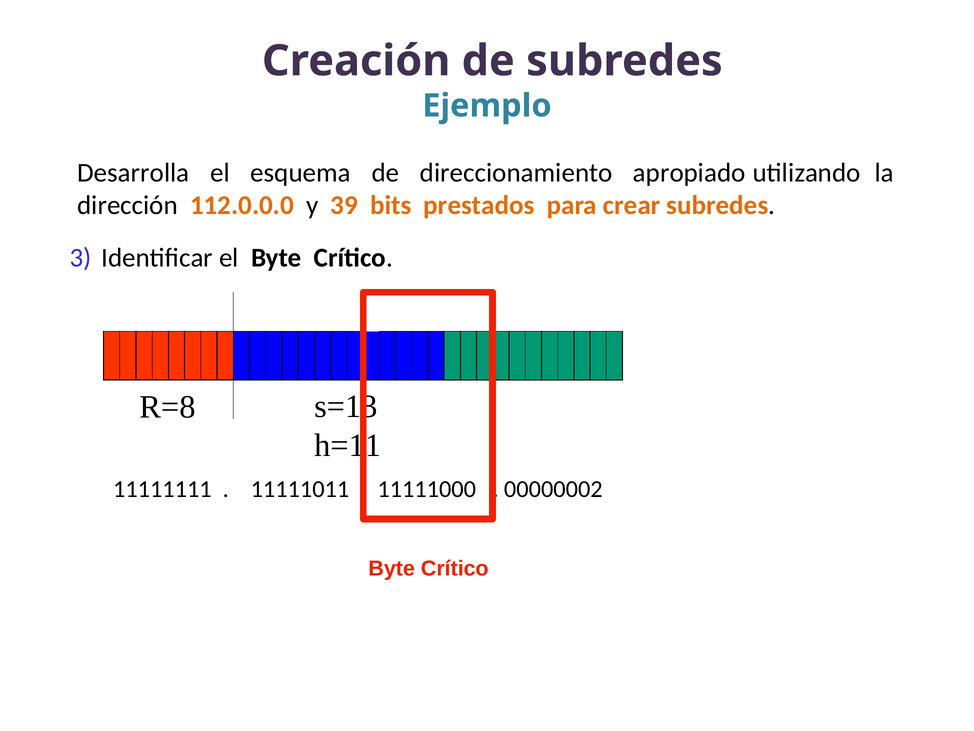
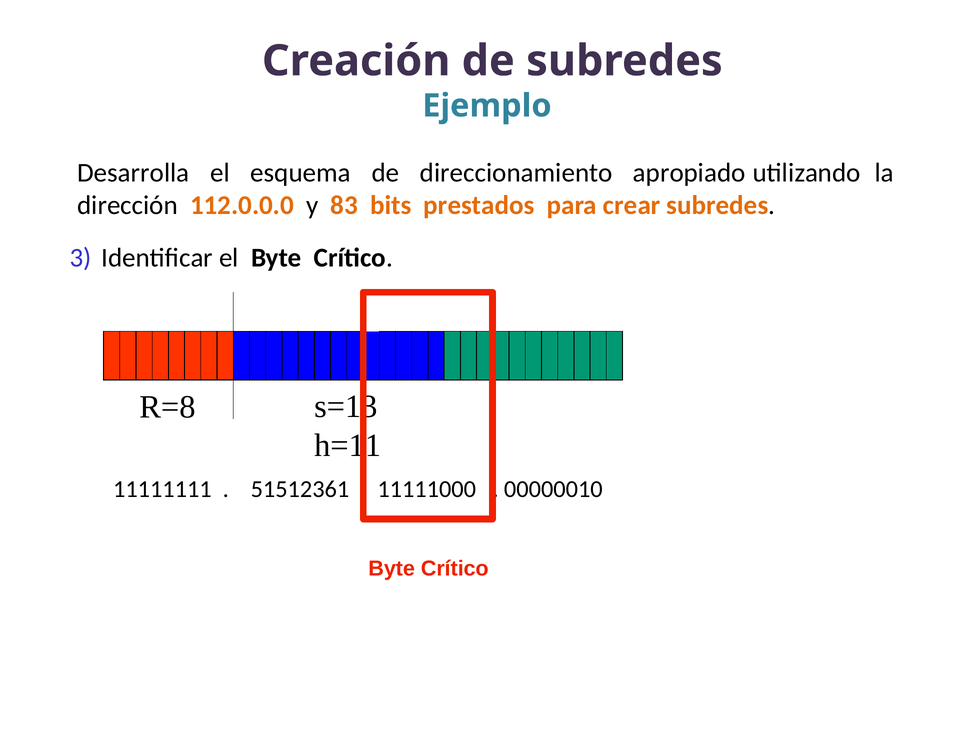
39: 39 -> 83 (344, 205)
11111011: 11111011 -> 51512361 (300, 489)
00000002: 00000002 -> 00000010 (553, 489)
